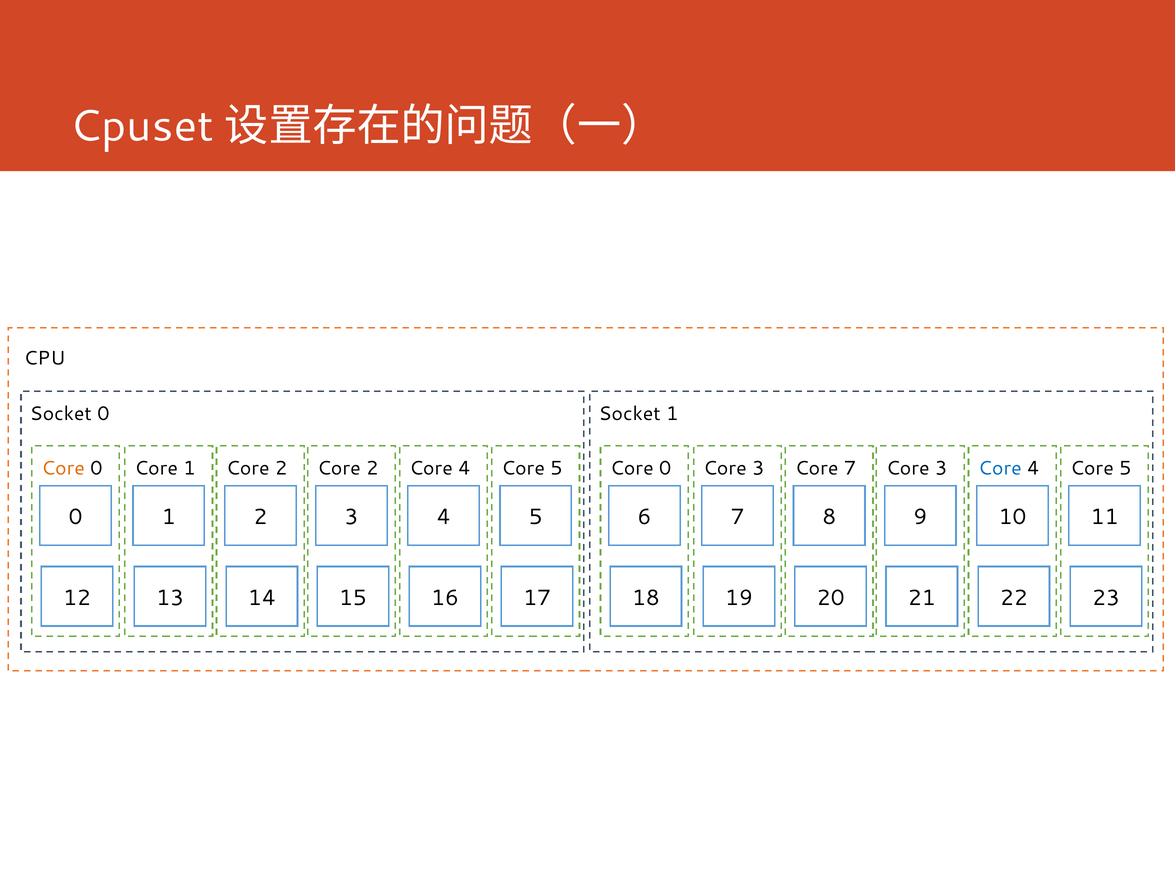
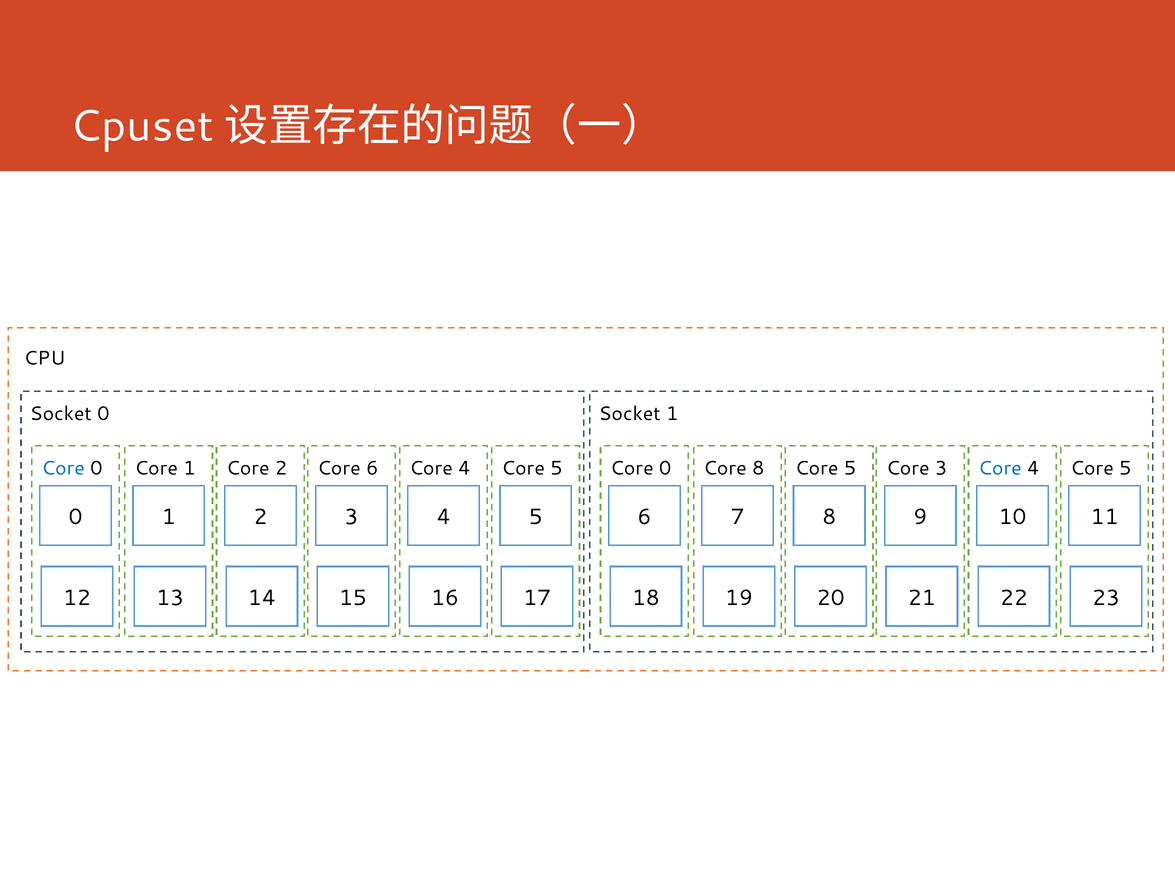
Core colour: orange -> blue (63, 468)
2: 2 -> 6 (372, 468)
3: 3 -> 8 (758, 468)
7: 7 -> 5 (850, 468)
